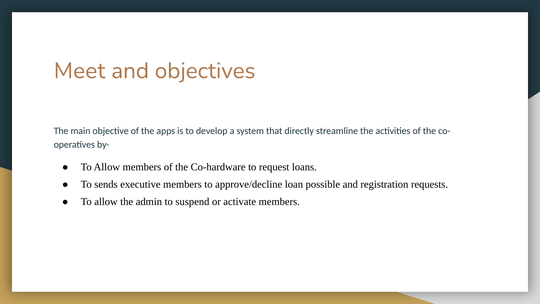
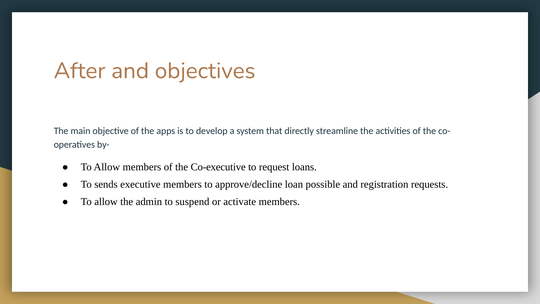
Meet: Meet -> After (80, 71)
Co-hardware: Co-hardware -> Co-executive (218, 167)
